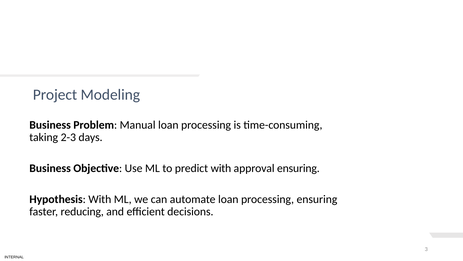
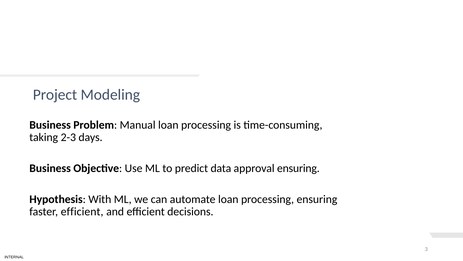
predict with: with -> data (221, 168)
faster reducing: reducing -> efficient (82, 211)
